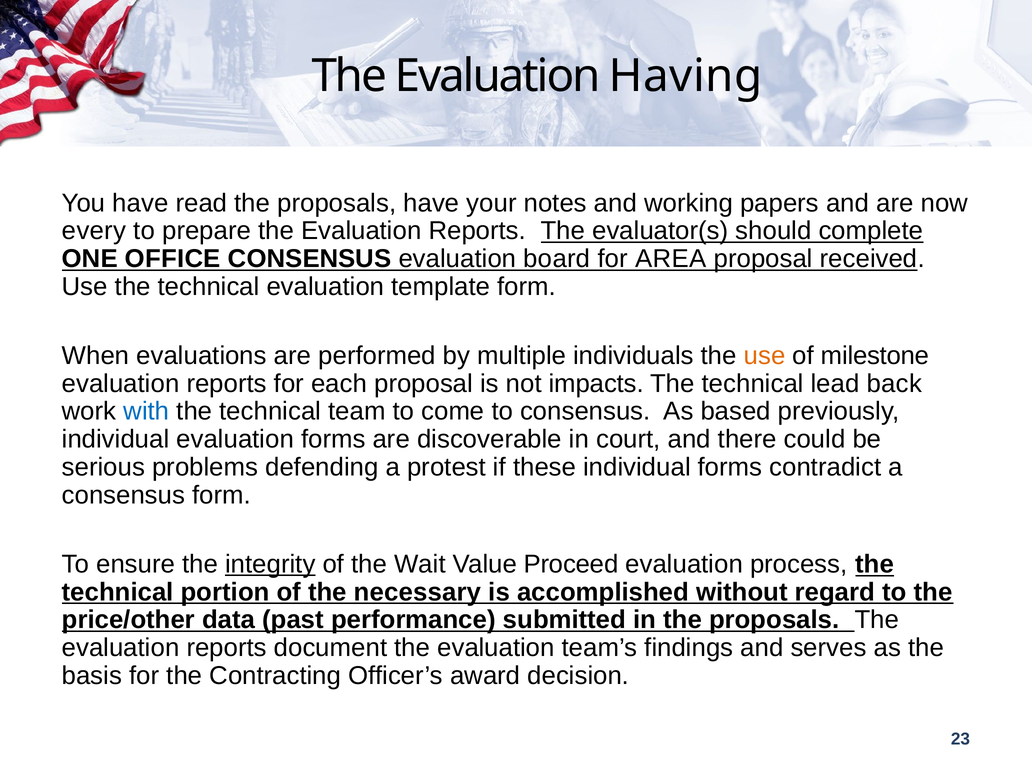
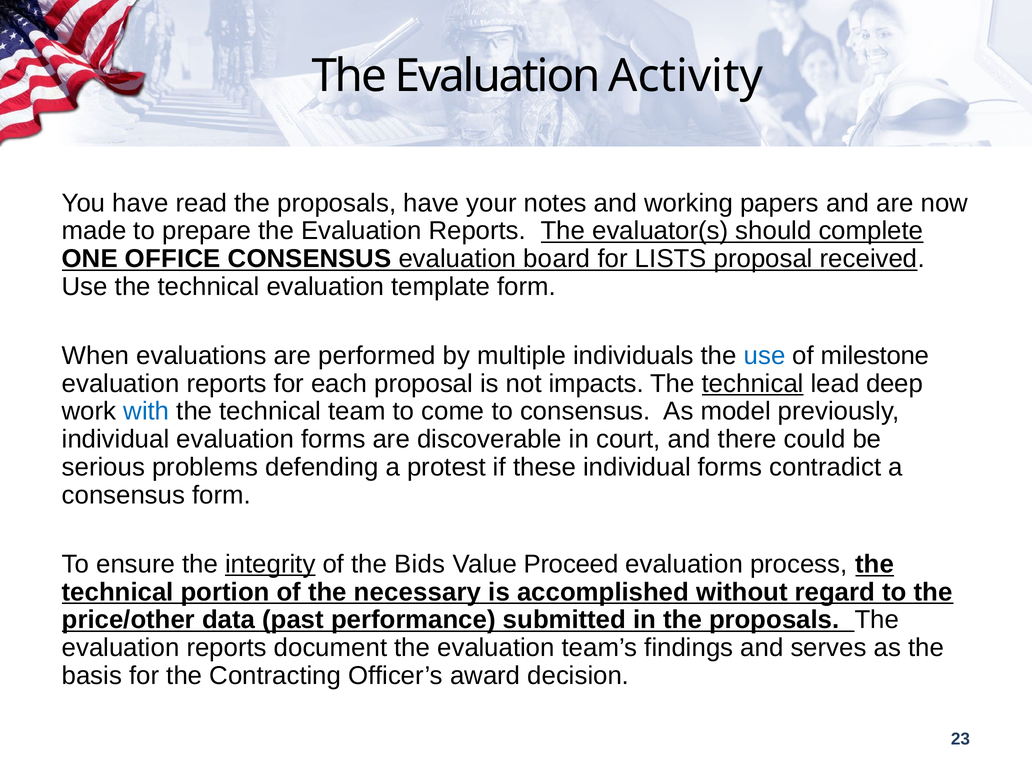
Having: Having -> Activity (686, 76)
every: every -> made (94, 231)
AREA: AREA -> LISTS (671, 259)
use colour: orange -> blue (765, 356)
technical underline: none -> present (753, 384)
back: back -> deep (895, 384)
based: based -> model (736, 411)
Wait: Wait -> Bids (420, 564)
